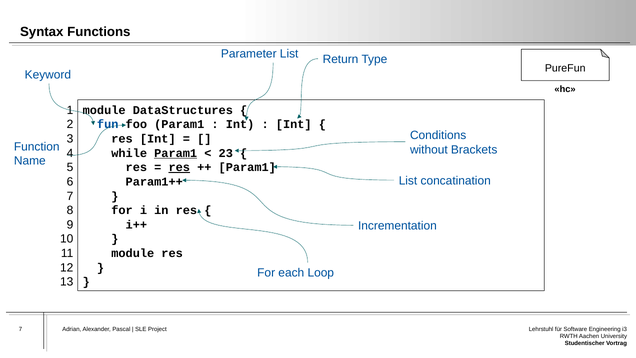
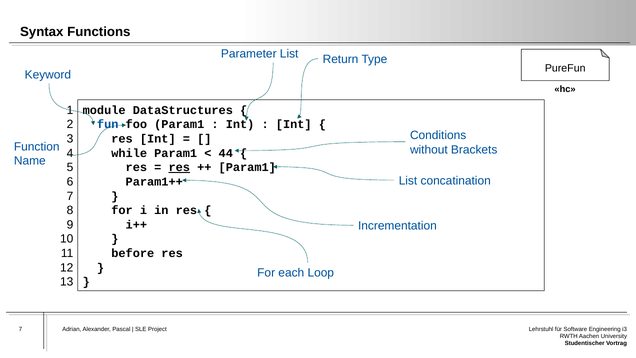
Param1 underline: present -> none (176, 153)
23: 23 -> 44 (226, 153)
module: module -> before (133, 253)
